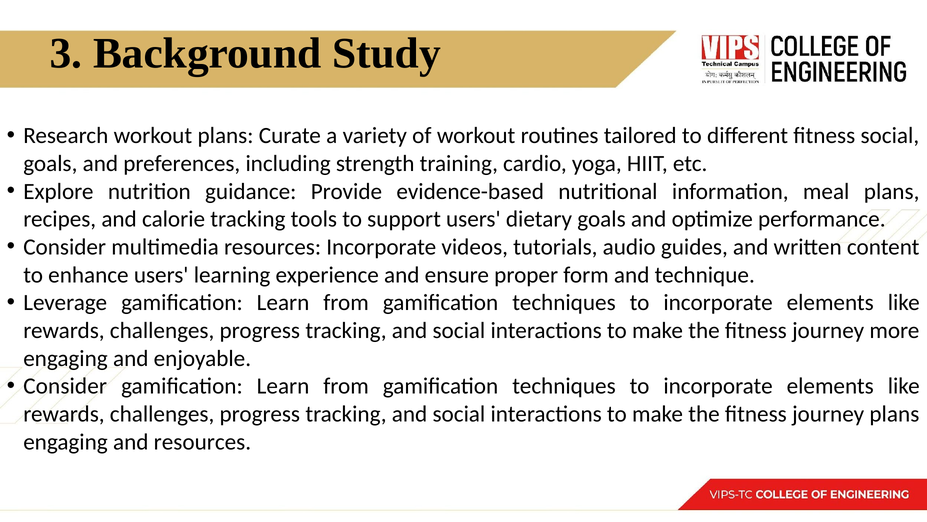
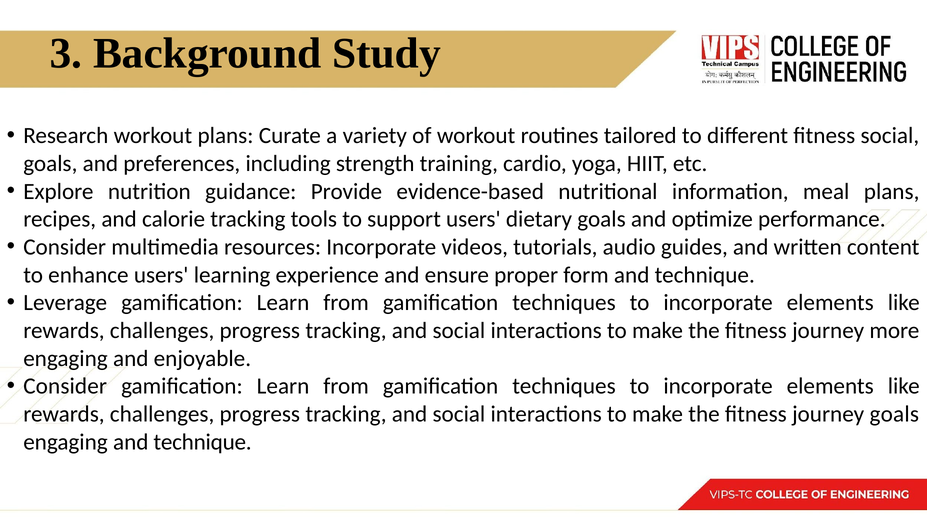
journey plans: plans -> goals (894, 414)
engaging and resources: resources -> technique (203, 441)
